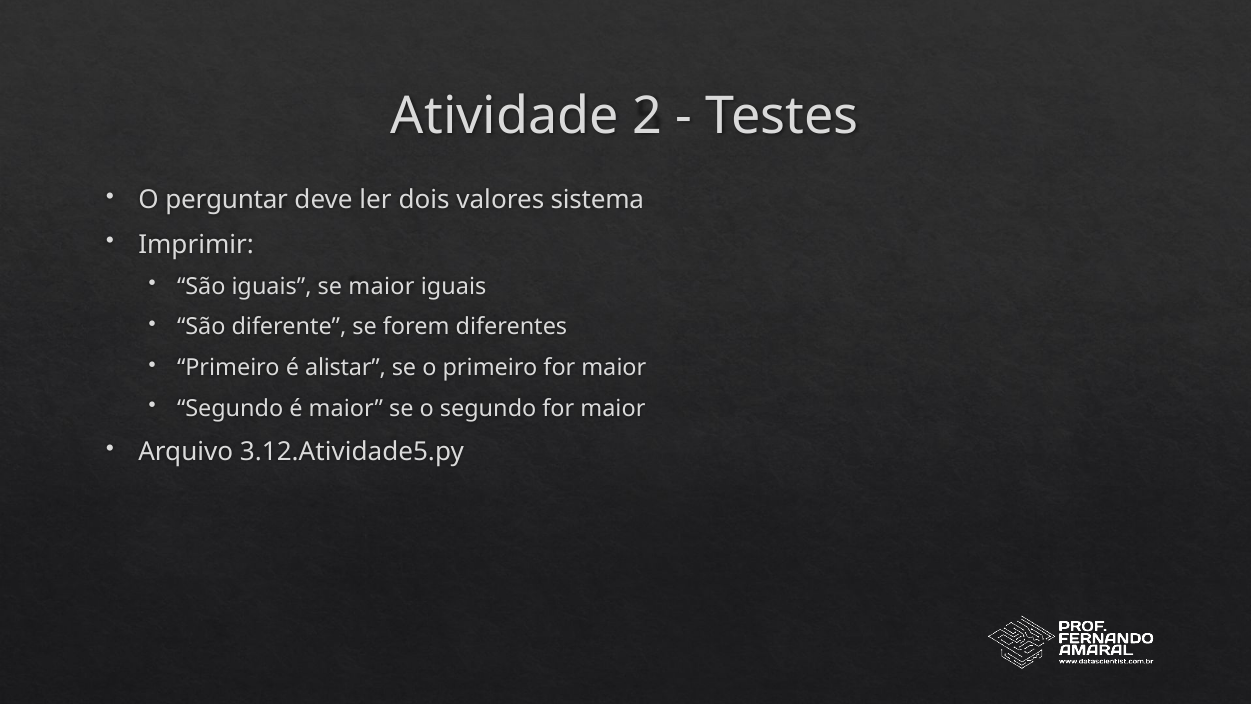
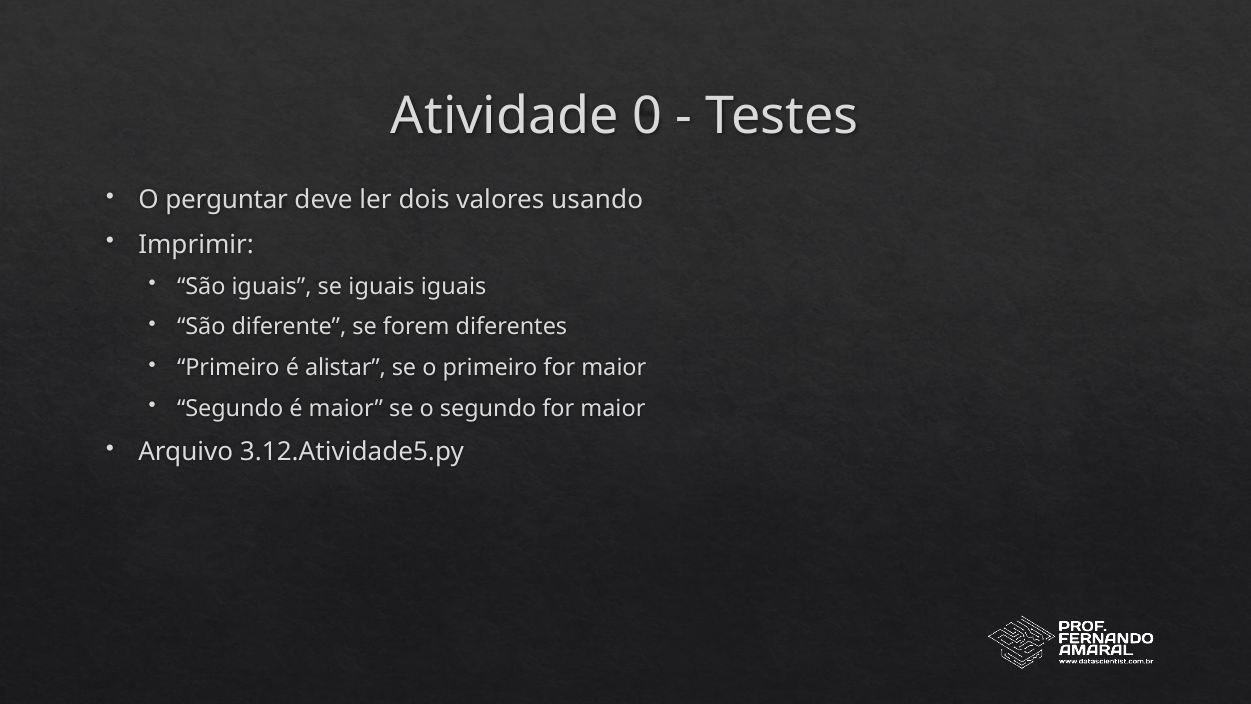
2: 2 -> 0 (647, 116)
sistema: sistema -> usando (597, 200)
se maior: maior -> iguais (381, 286)
